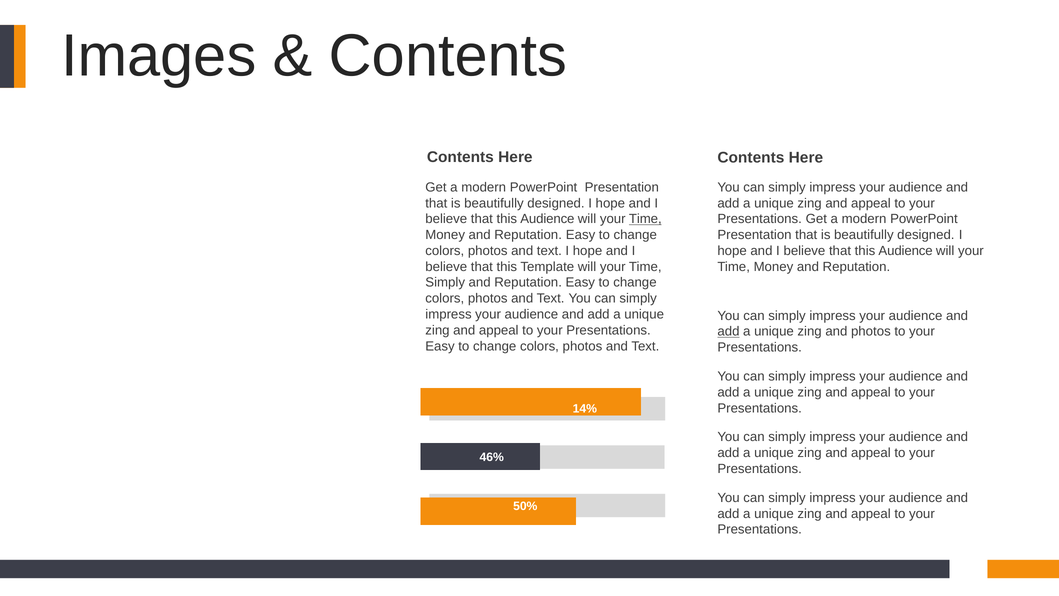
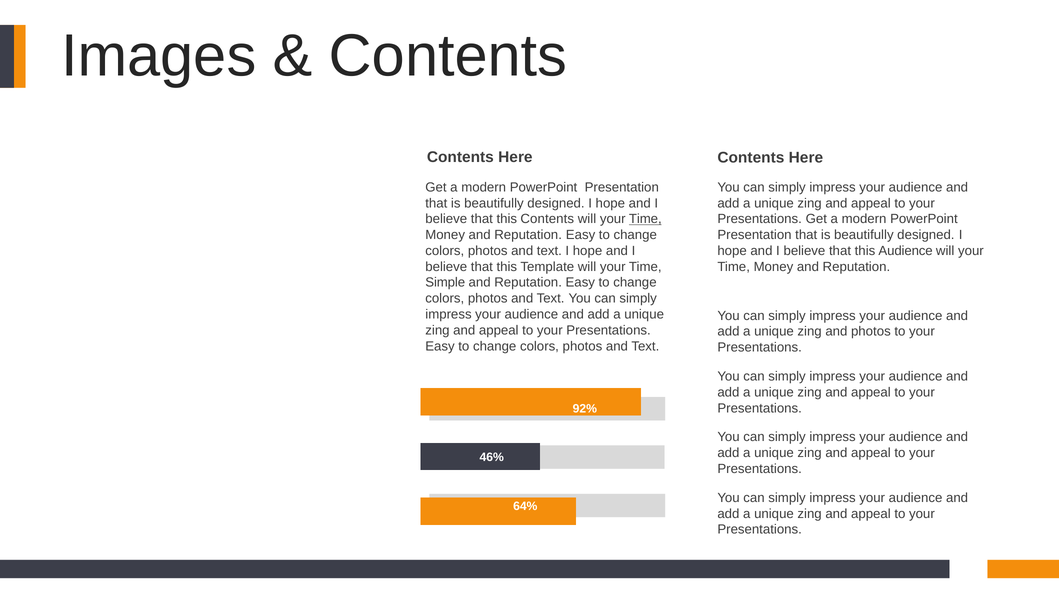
Audience: Audience -> Contents (547, 219)
Simply: Simply -> Simple (445, 282)
add underline: present -> none (728, 331)
14%: 14% -> 92% (585, 408)
50%: 50% -> 64% (525, 506)
